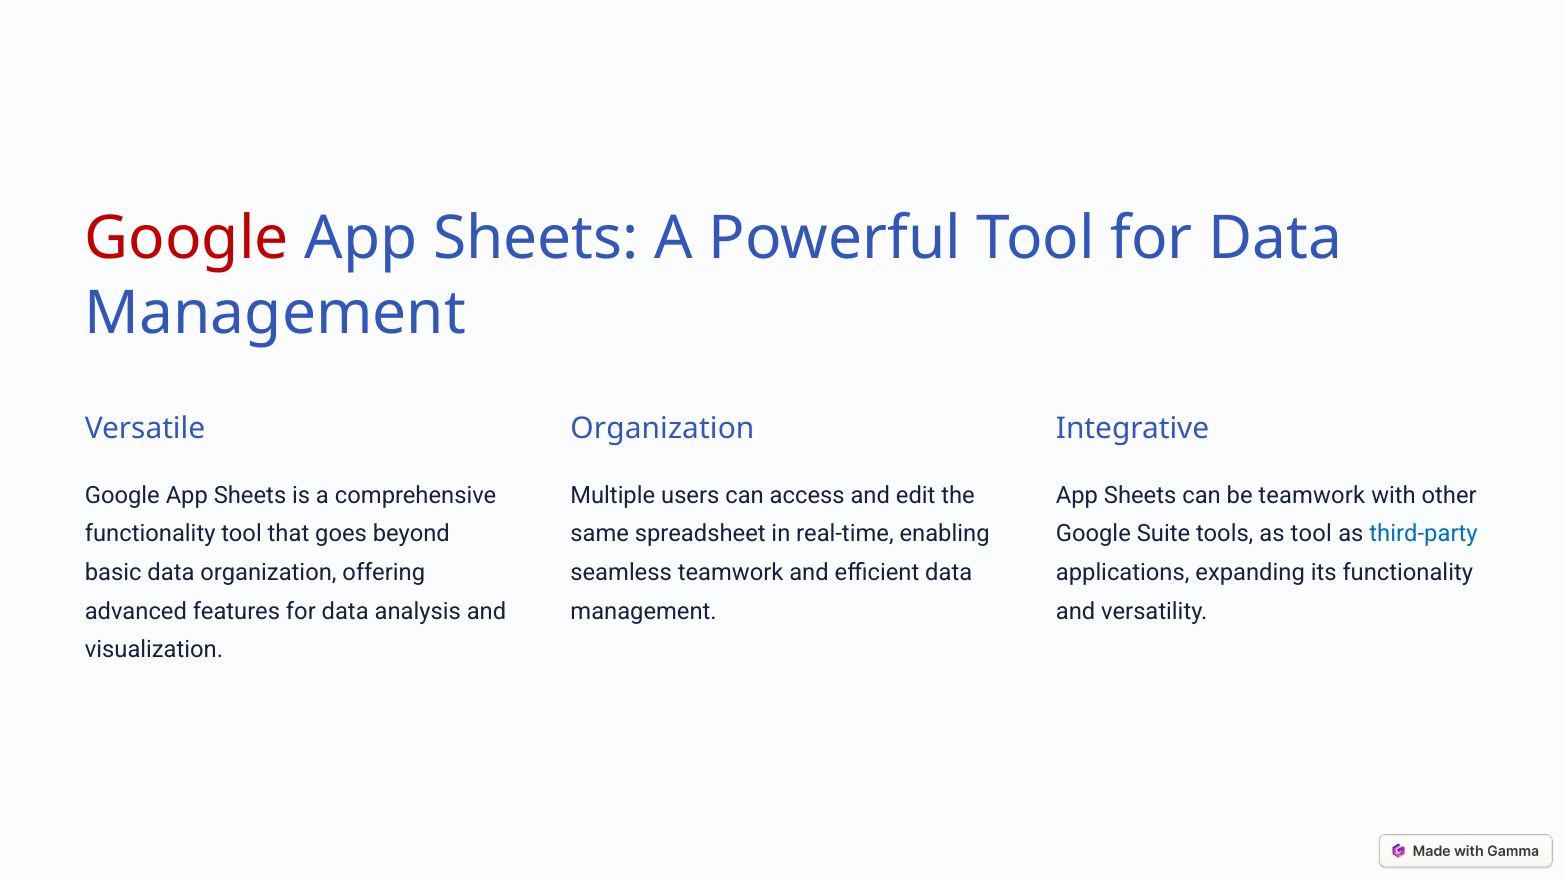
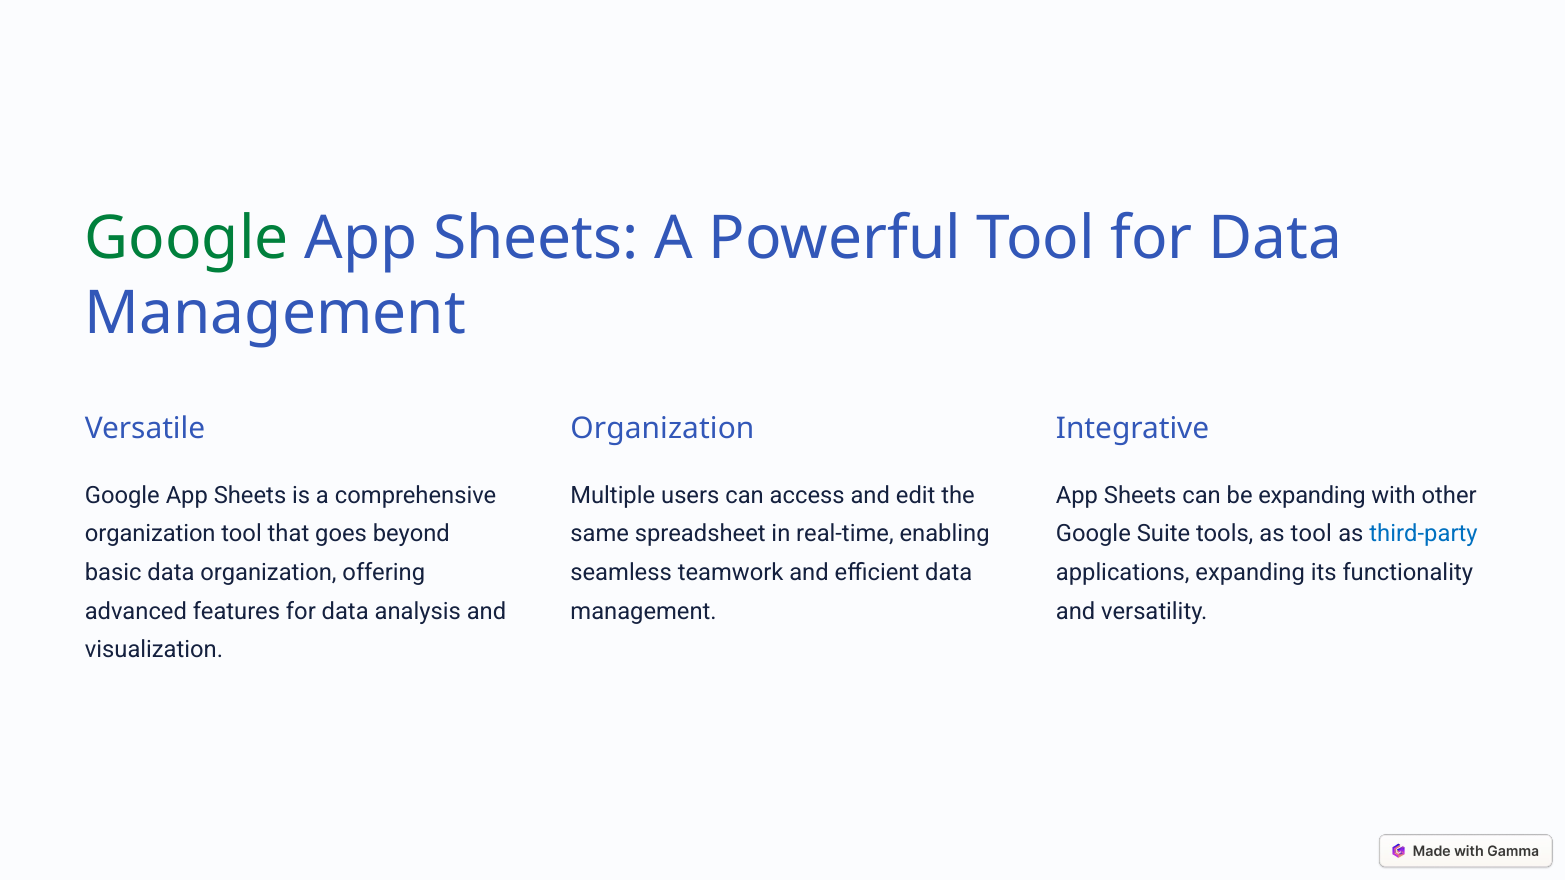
Google colour: red -> green (187, 238)
be teamwork: teamwork -> expanding (1312, 496)
functionality: functionality -> organization (150, 534)
